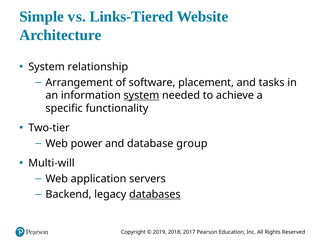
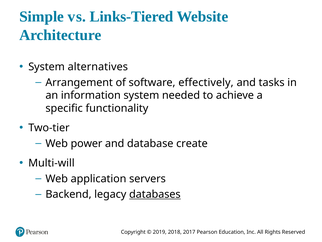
relationship: relationship -> alternatives (98, 67)
placement: placement -> effectively (206, 82)
system underline: present -> none (141, 95)
group: group -> create (192, 143)
